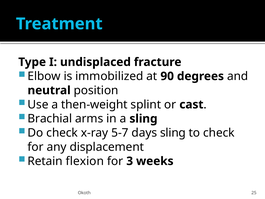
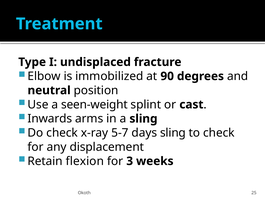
then-weight: then-weight -> seen-weight (94, 104)
Brachial: Brachial -> Inwards (50, 119)
